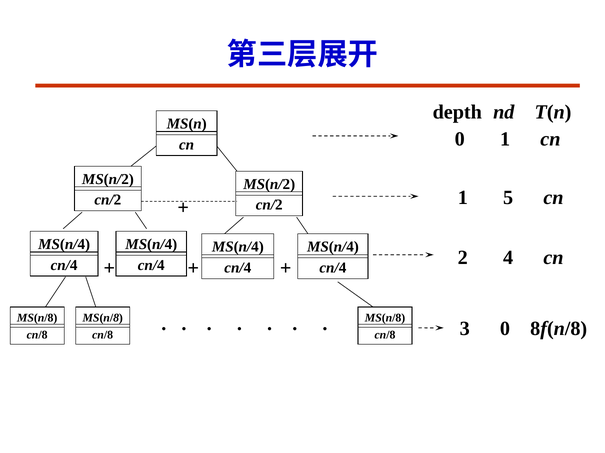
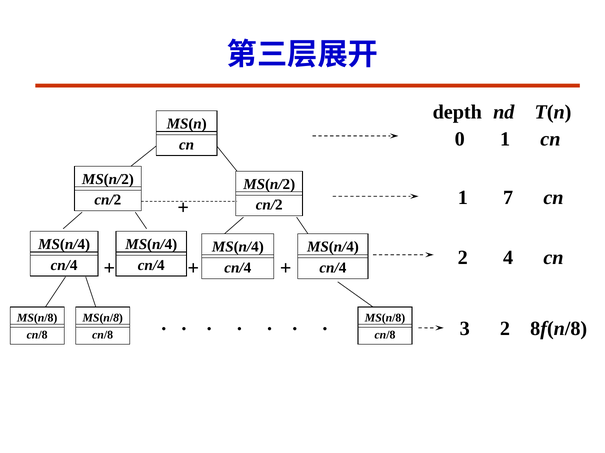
5: 5 -> 7 (508, 198)
3 0: 0 -> 2 (505, 329)
